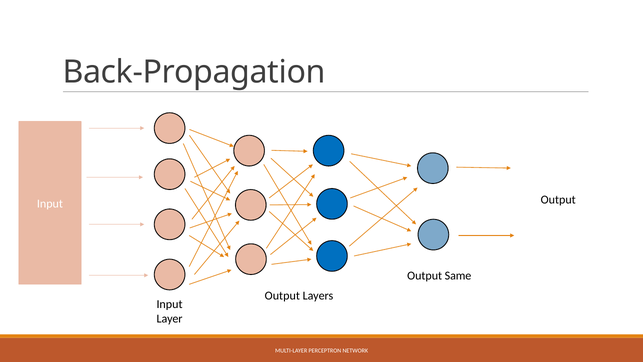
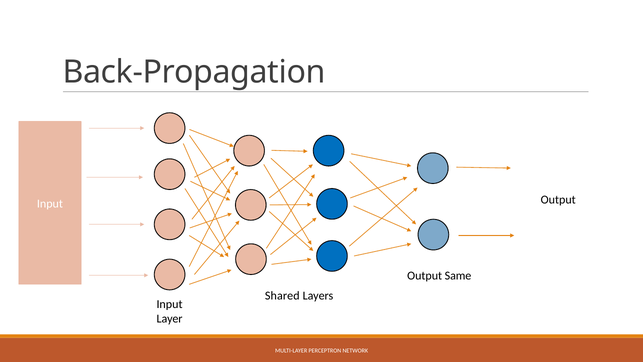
Output: Output -> Shared (282, 296)
